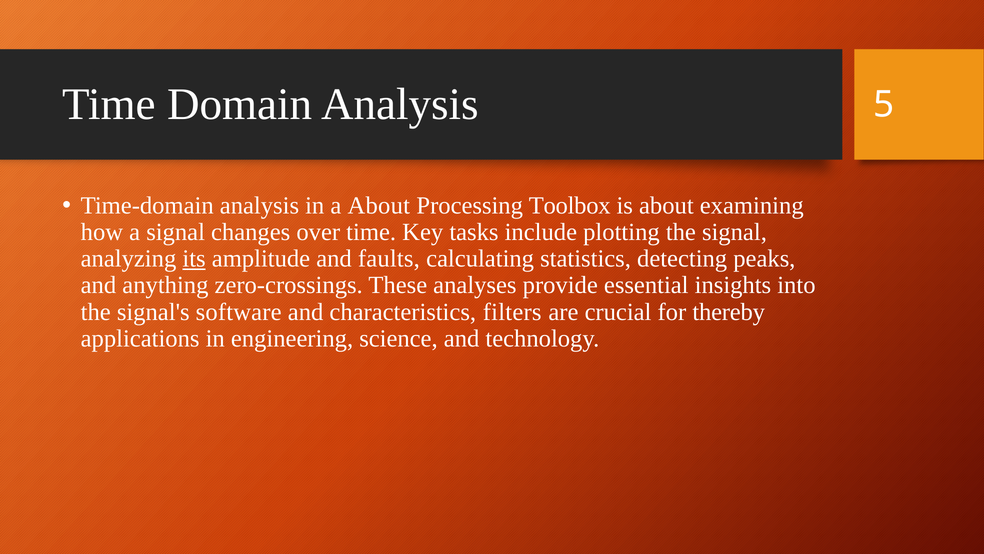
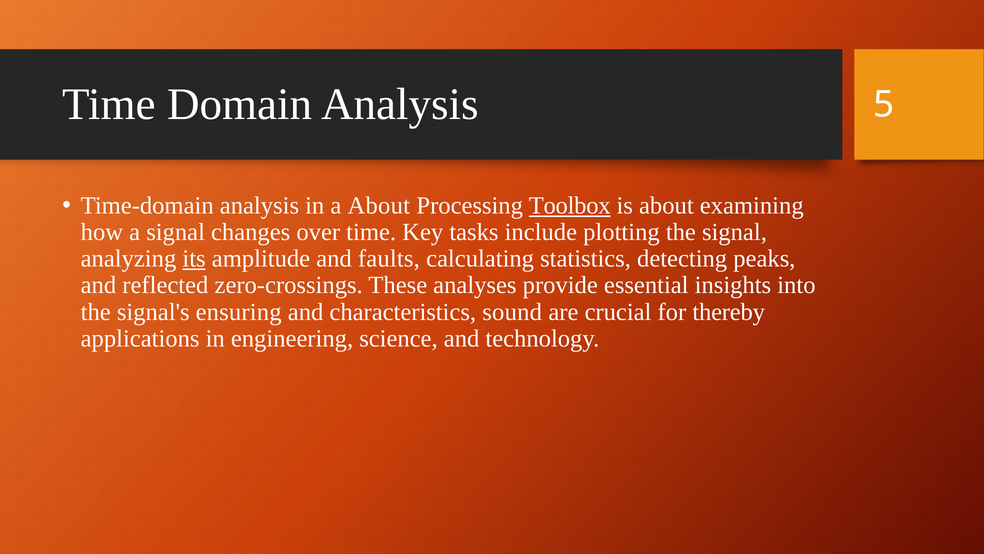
Toolbox underline: none -> present (570, 205)
anything: anything -> reflected (165, 285)
software: software -> ensuring (239, 312)
filters: filters -> sound (512, 312)
